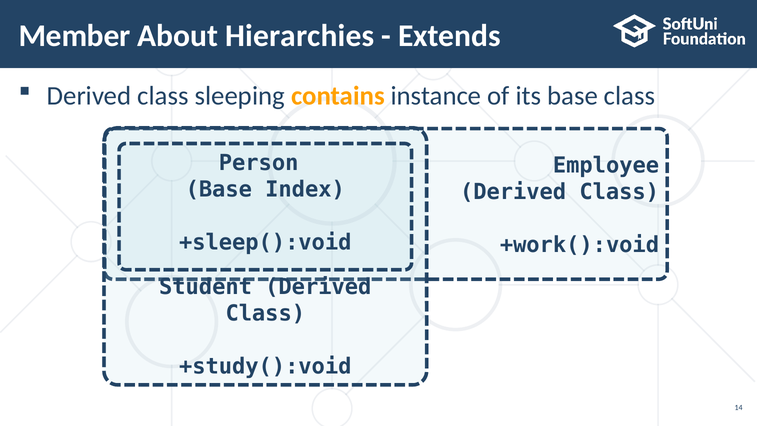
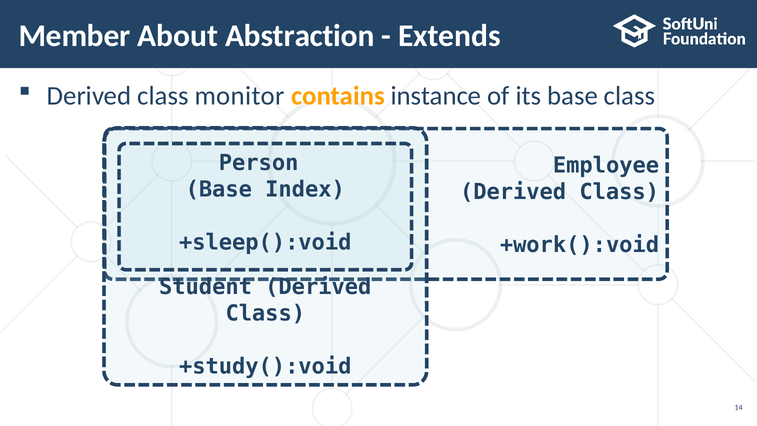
Hierarchies: Hierarchies -> Abstraction (300, 36)
sleeping: sleeping -> monitor (240, 96)
